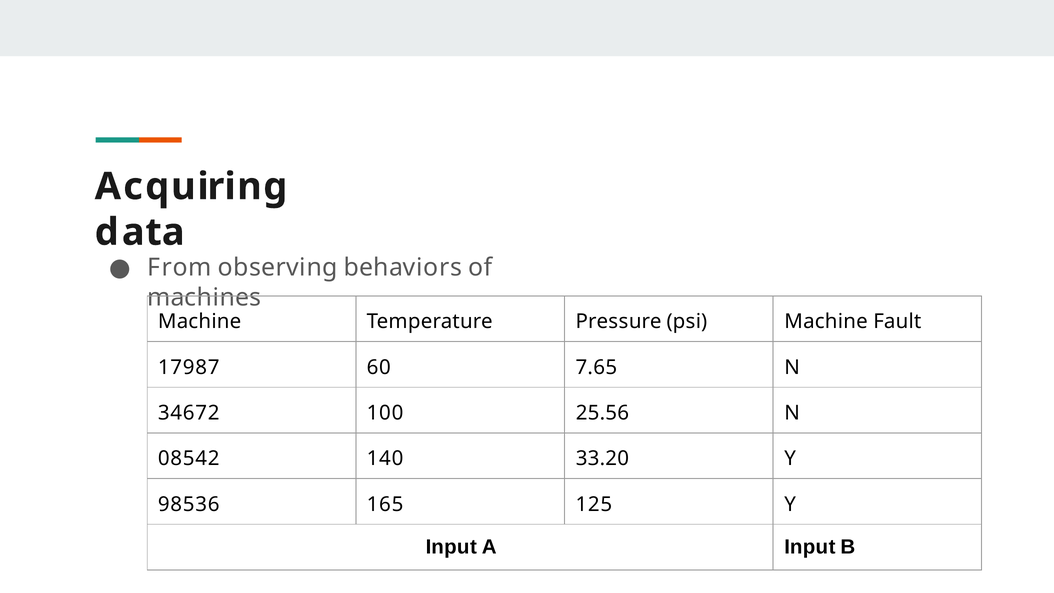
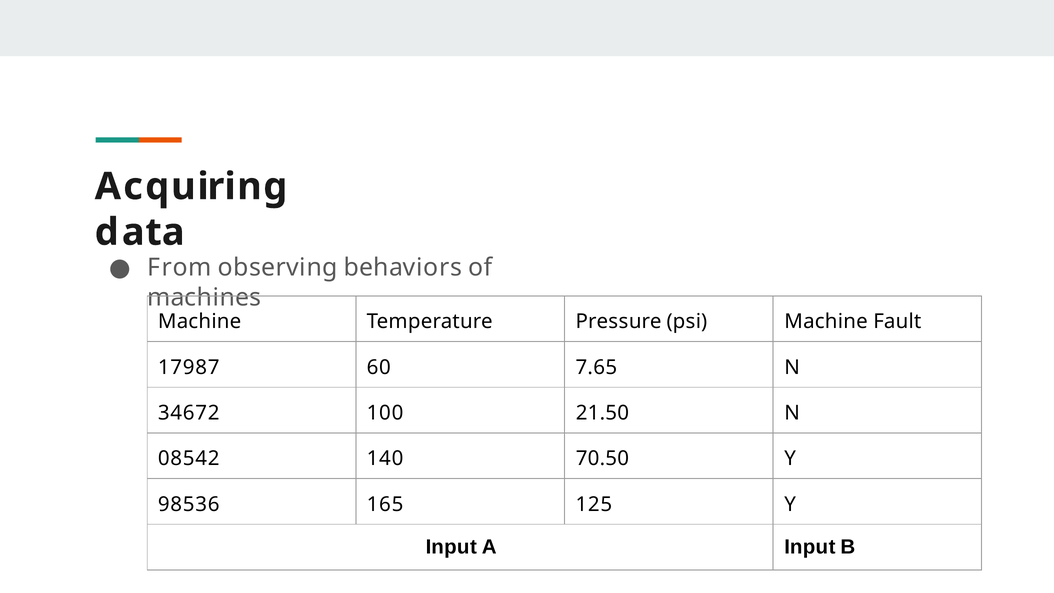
25.56: 25.56 -> 21.50 (602, 413)
33.20: 33.20 -> 70.50 (602, 459)
